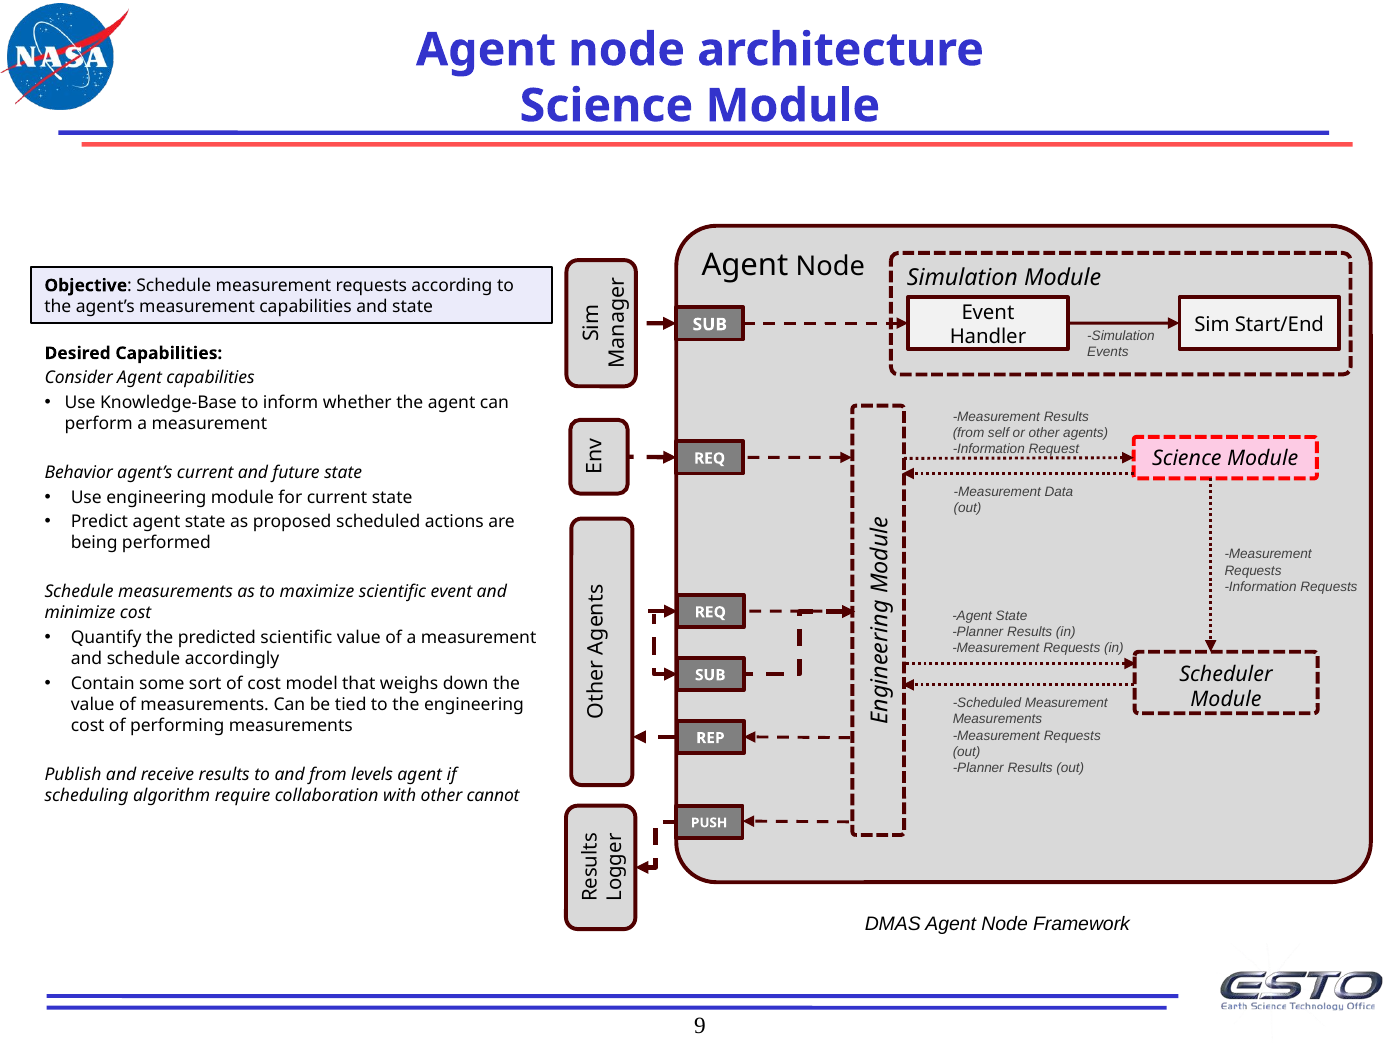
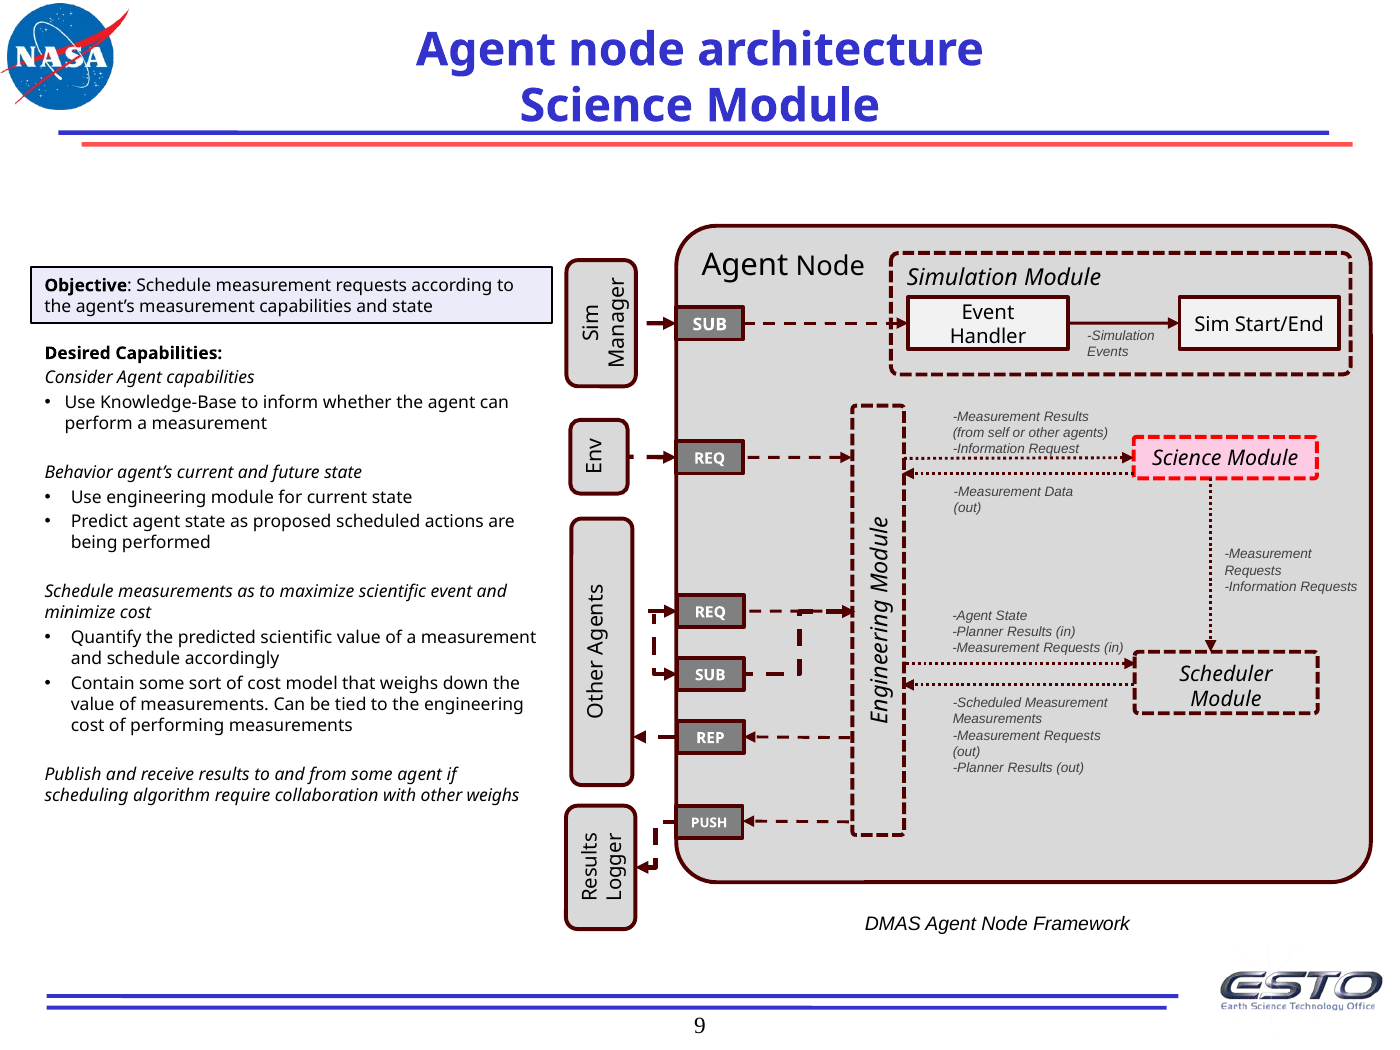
from levels: levels -> some (372, 775)
other cannot: cannot -> weighs (493, 796)
